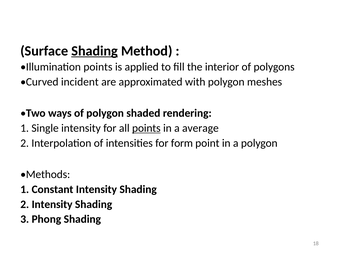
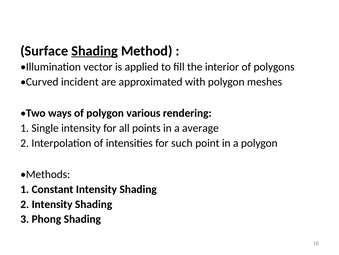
Illumination points: points -> vector (98, 67)
shaded: shaded -> various (143, 113)
points underline: present -> none (146, 128)
form: form -> such (182, 143)
